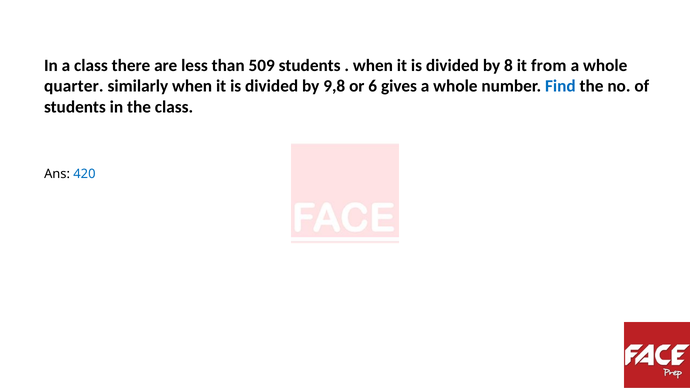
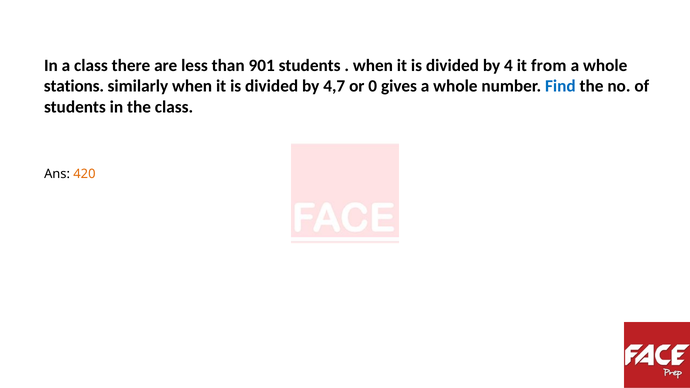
509: 509 -> 901 (262, 66)
8: 8 -> 4 (508, 66)
quarter: quarter -> stations (74, 86)
9,8: 9,8 -> 4,7 (334, 86)
6: 6 -> 0 (373, 86)
420 colour: blue -> orange (84, 174)
